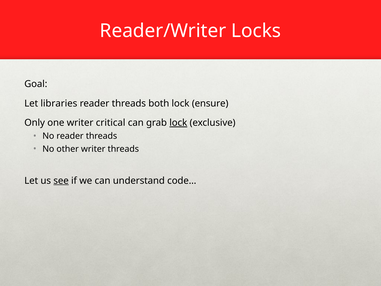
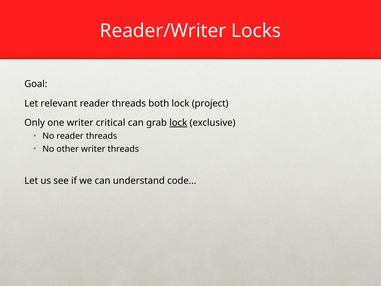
libraries: libraries -> relevant (59, 103)
ensure: ensure -> project (210, 103)
see underline: present -> none (61, 181)
